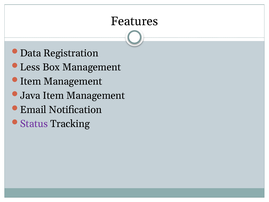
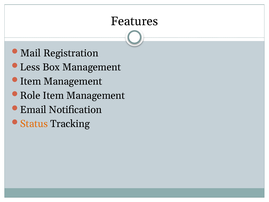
Data: Data -> Mail (31, 53)
Java: Java -> Role (30, 95)
Status colour: purple -> orange (34, 124)
